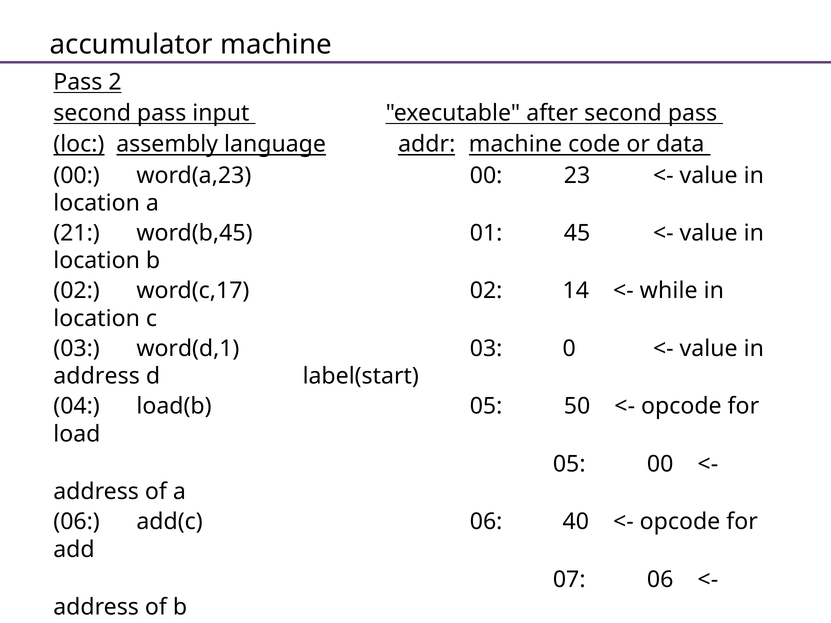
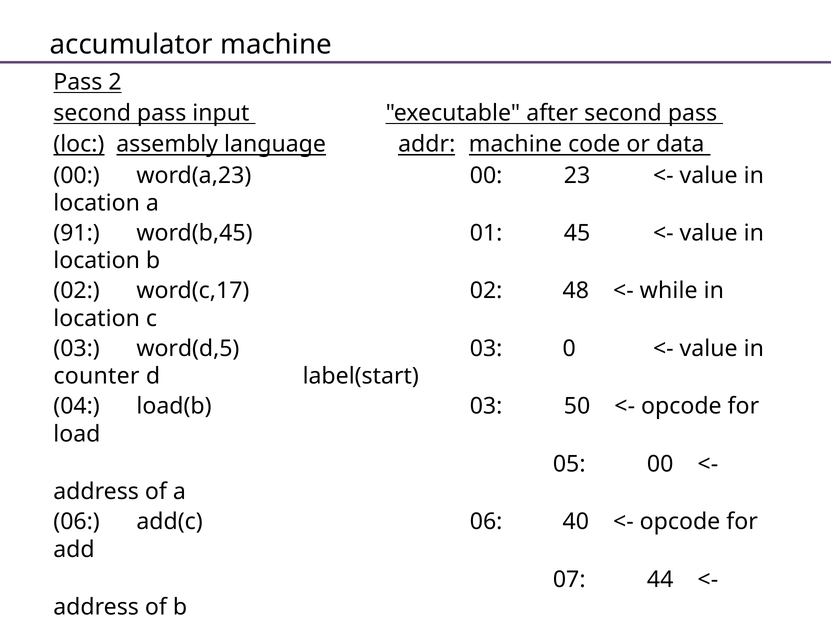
21: 21 -> 91 (77, 233)
14: 14 -> 48 (576, 291)
word(d,1: word(d,1 -> word(d,5 (188, 349)
address: address -> counter (96, 376)
load(b 05: 05 -> 03 (486, 406)
07 06: 06 -> 44 (660, 580)
